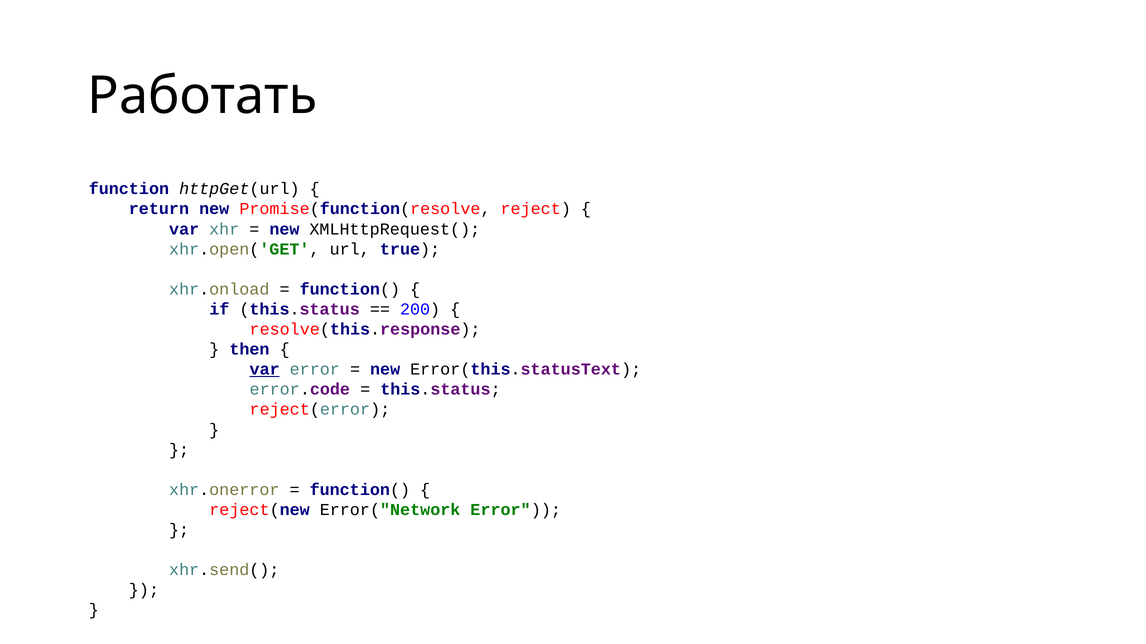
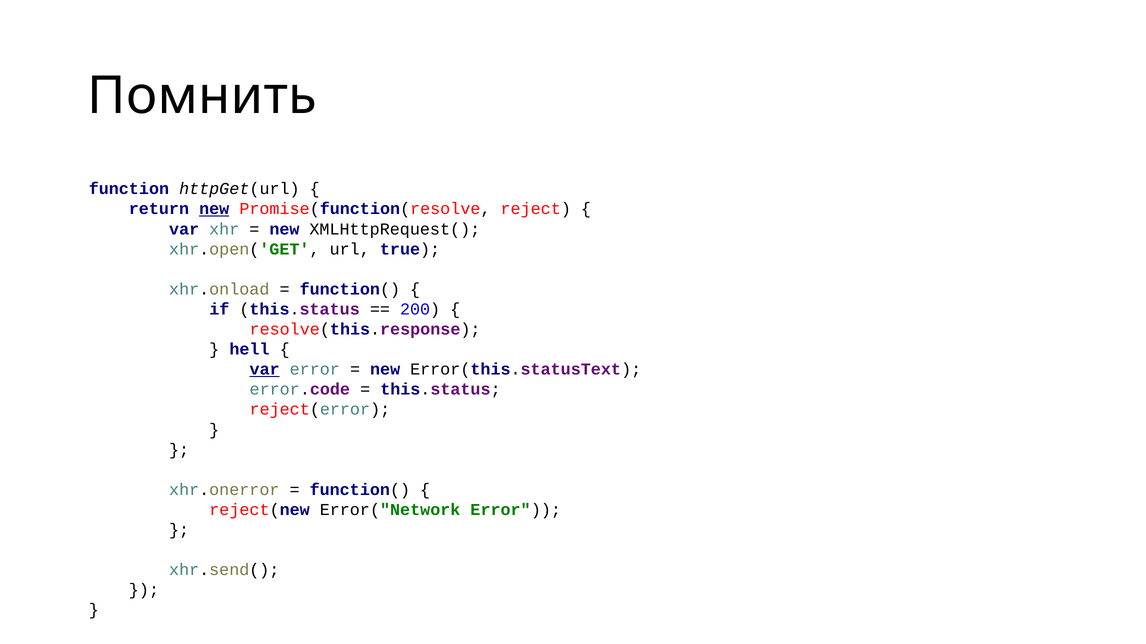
Работать: Работать -> Помнить (202, 96)
new underline: none -> present (214, 209)
then: then -> hell (249, 350)
